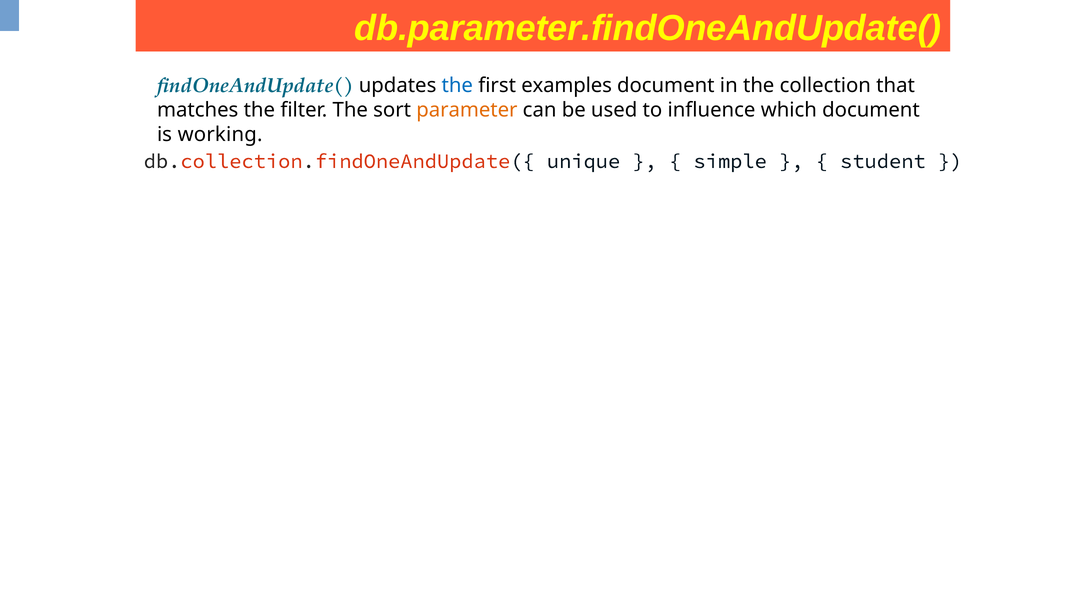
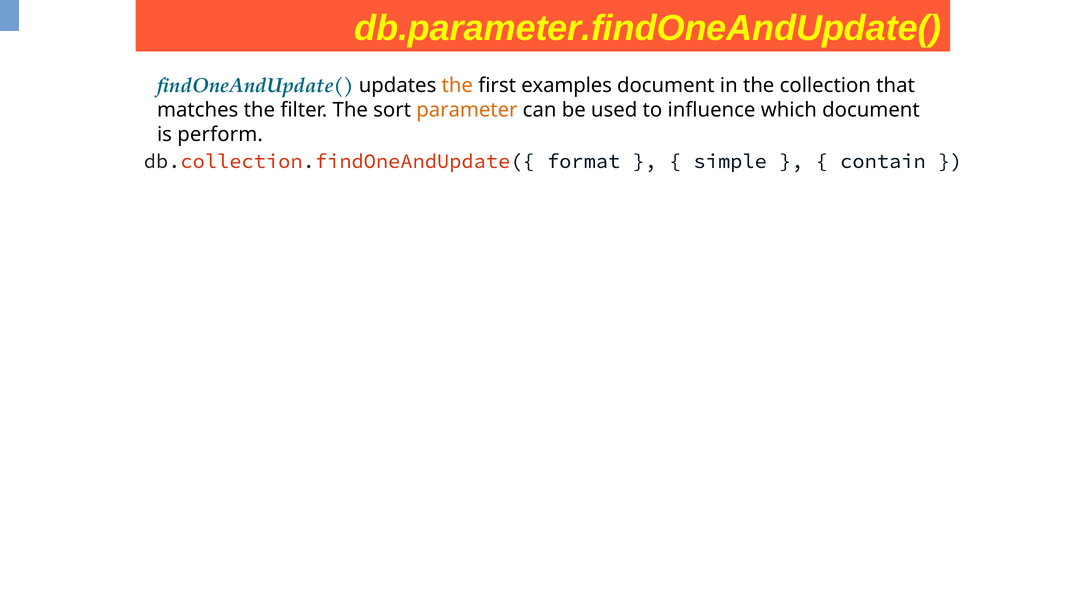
the colour: blue -> orange (457, 86)
working: working -> perform (220, 134)
unique: unique -> format (584, 161)
student: student -> contain (883, 161)
